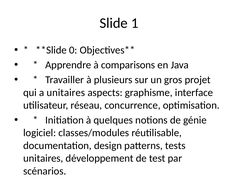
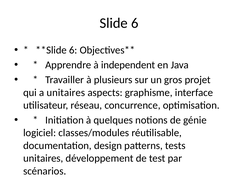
Slide 1: 1 -> 6 (135, 23)
0: 0 -> 6 (73, 50)
comparisons: comparisons -> independent (128, 65)
